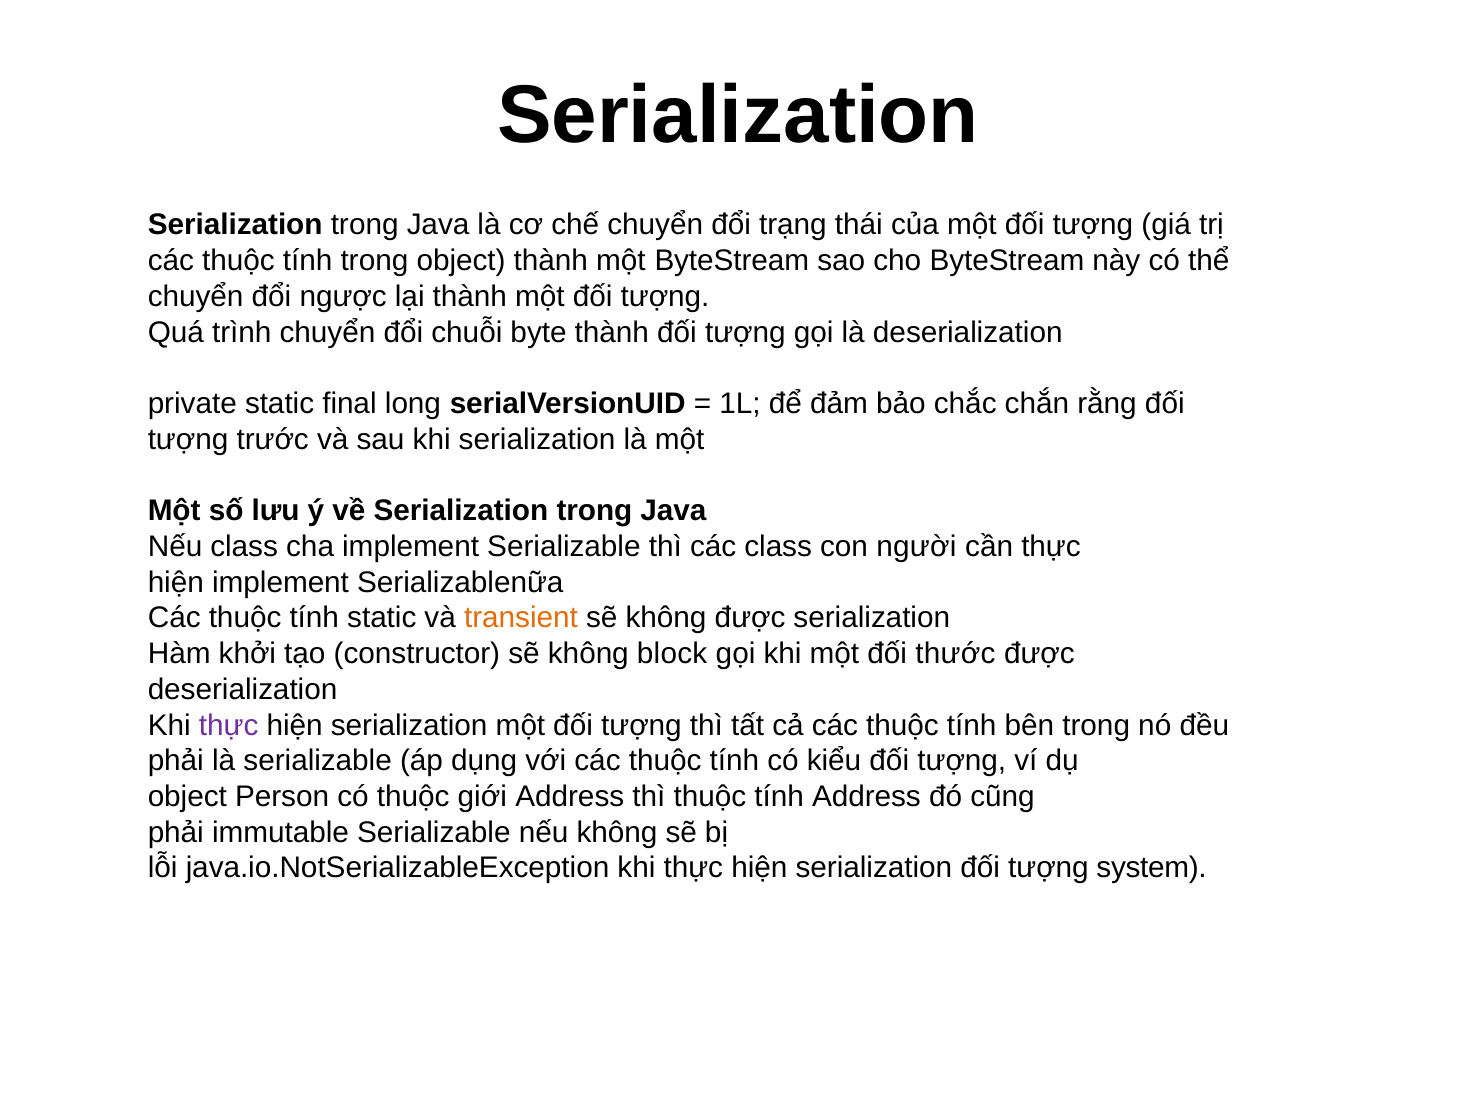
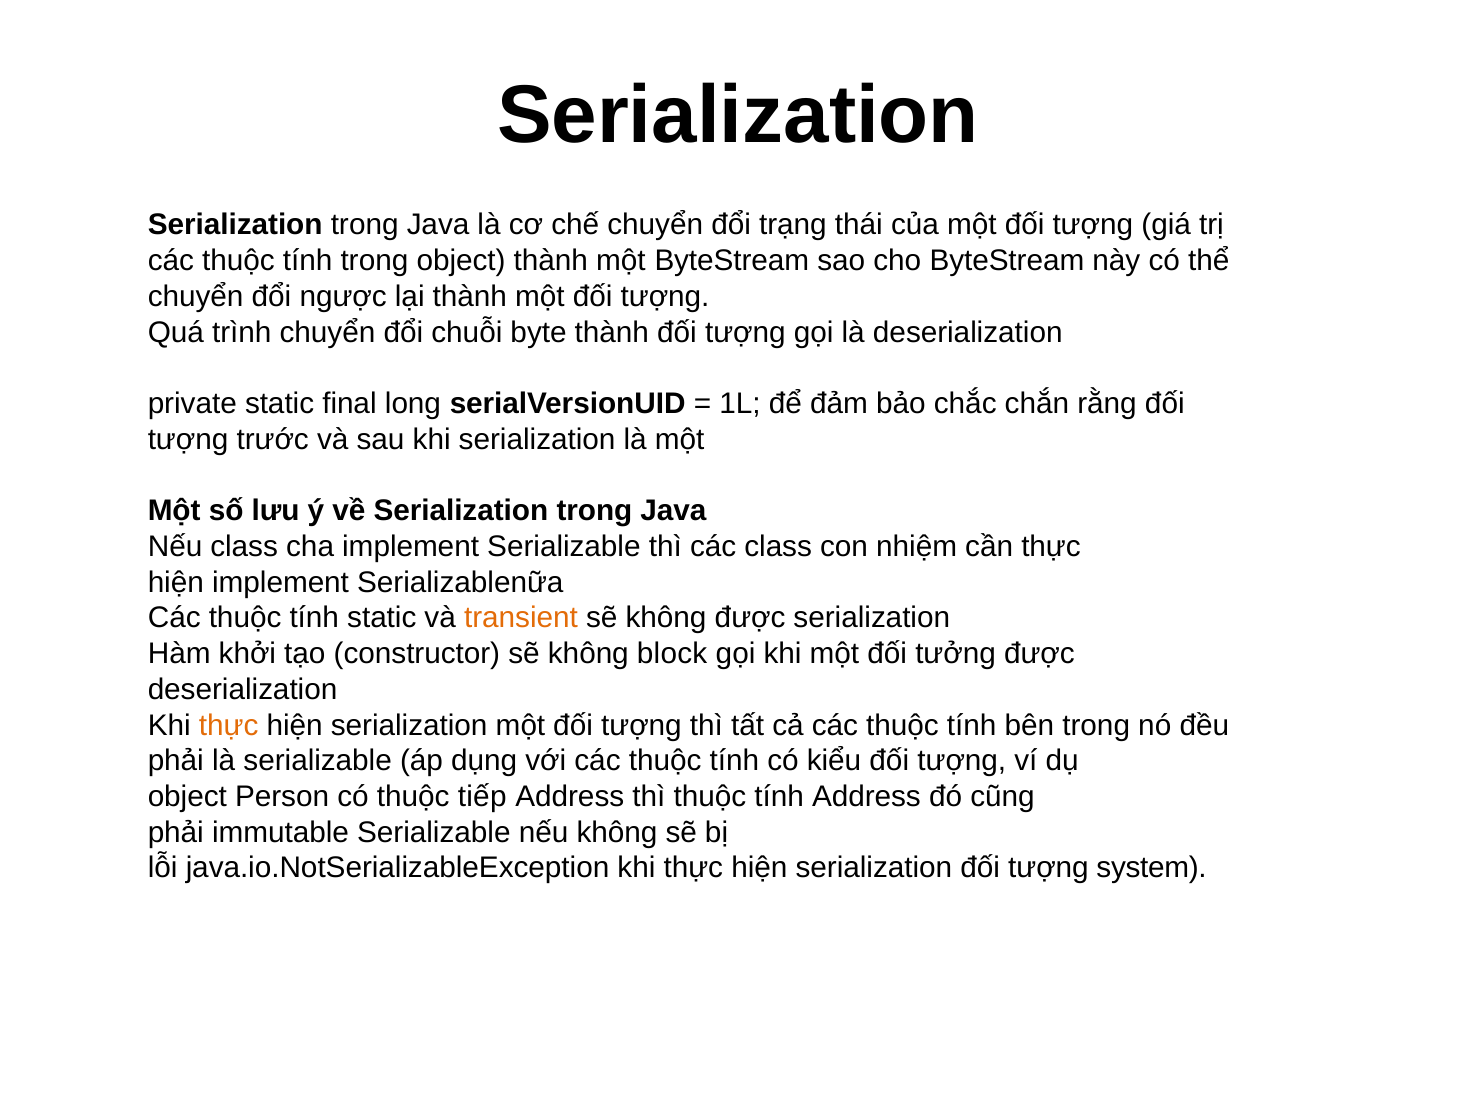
người: người -> nhiệm (917, 546)
thước: thước -> tưởng (956, 654)
thực colour: purple -> orange (229, 725)
giới: giới -> tiếp (482, 796)
